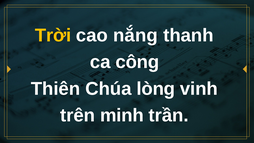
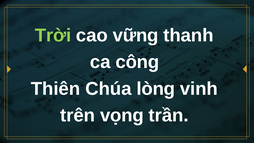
Trời colour: yellow -> light green (53, 35)
nắng: nắng -> vững (136, 35)
minh: minh -> vọng (122, 115)
